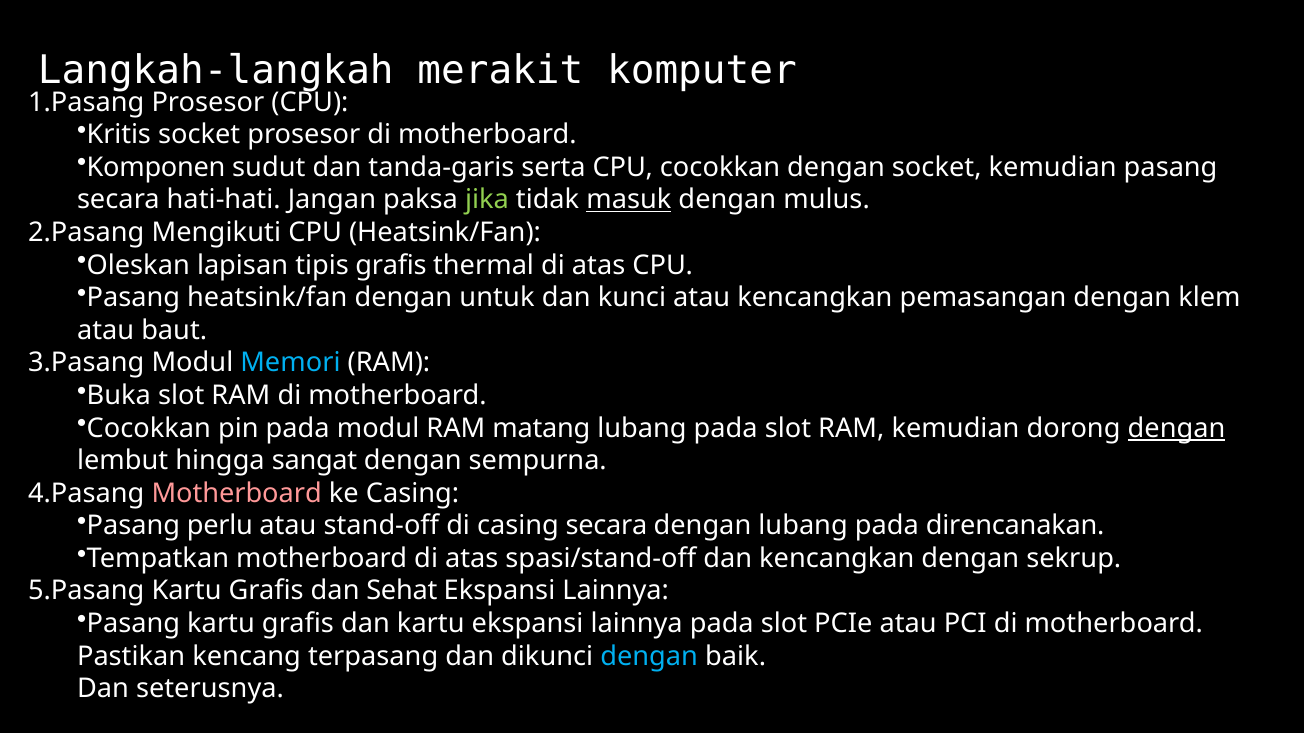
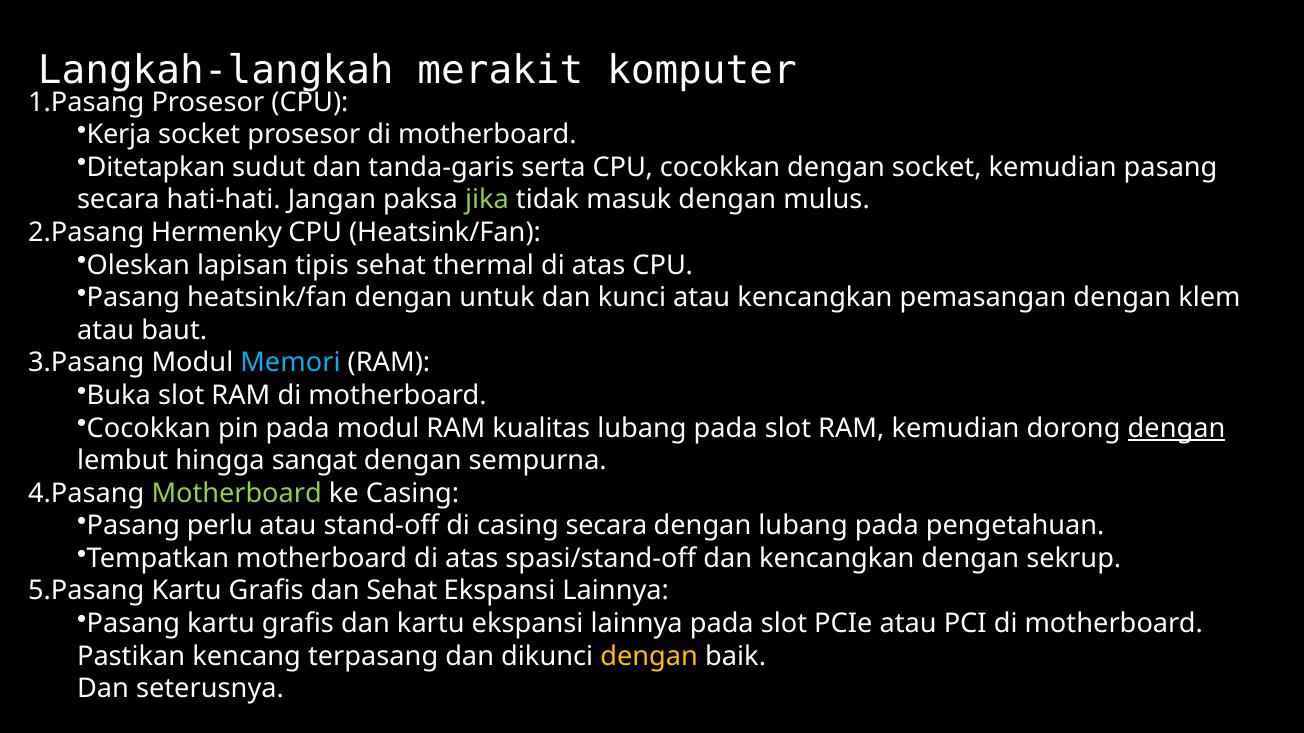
Kritis: Kritis -> Kerja (119, 135)
Komponen: Komponen -> Ditetapkan (156, 167)
masuk underline: present -> none (629, 200)
Mengikuti: Mengikuti -> Hermenky (217, 233)
tipis grafis: grafis -> sehat (391, 265)
matang: matang -> kualitas (541, 428)
Motherboard colour: pink -> light green (237, 494)
direncanakan: direncanakan -> pengetahuan (1015, 526)
dengan colour: light blue -> yellow (649, 657)
